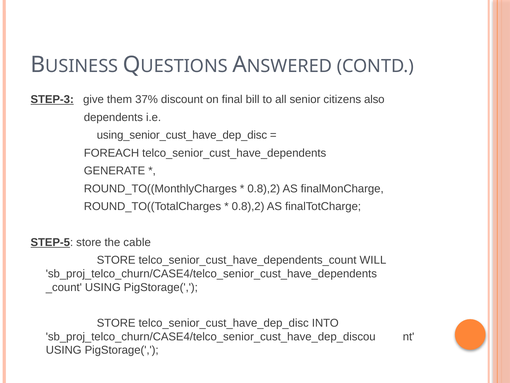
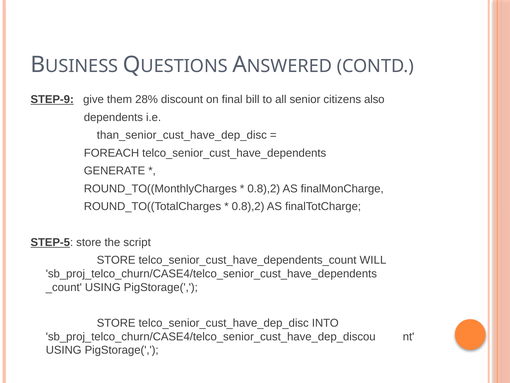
STEP-3: STEP-3 -> STEP-9 (52, 99)
37%: 37% -> 28% (147, 99)
using_senior_cust_have_dep_disc: using_senior_cust_have_dep_disc -> than_senior_cust_have_dep_disc (182, 135)
cable: cable -> script (137, 242)
